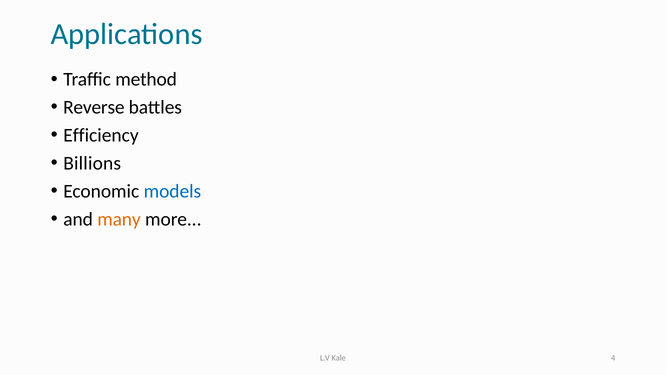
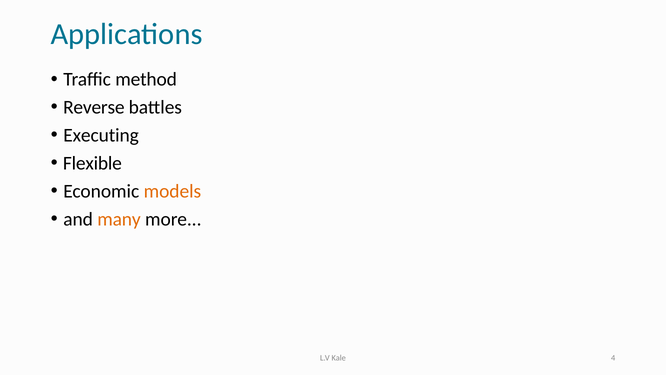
Efficiency: Efficiency -> Executing (101, 135)
Billions: Billions -> Flexible (92, 163)
models colour: blue -> orange (172, 191)
